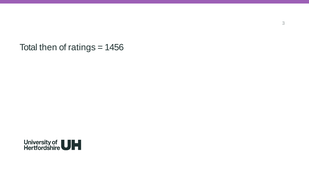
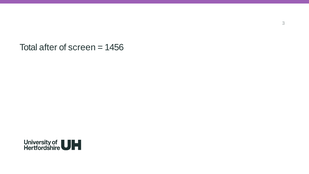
then: then -> after (48, 47)
ratings: ratings -> screen (82, 47)
